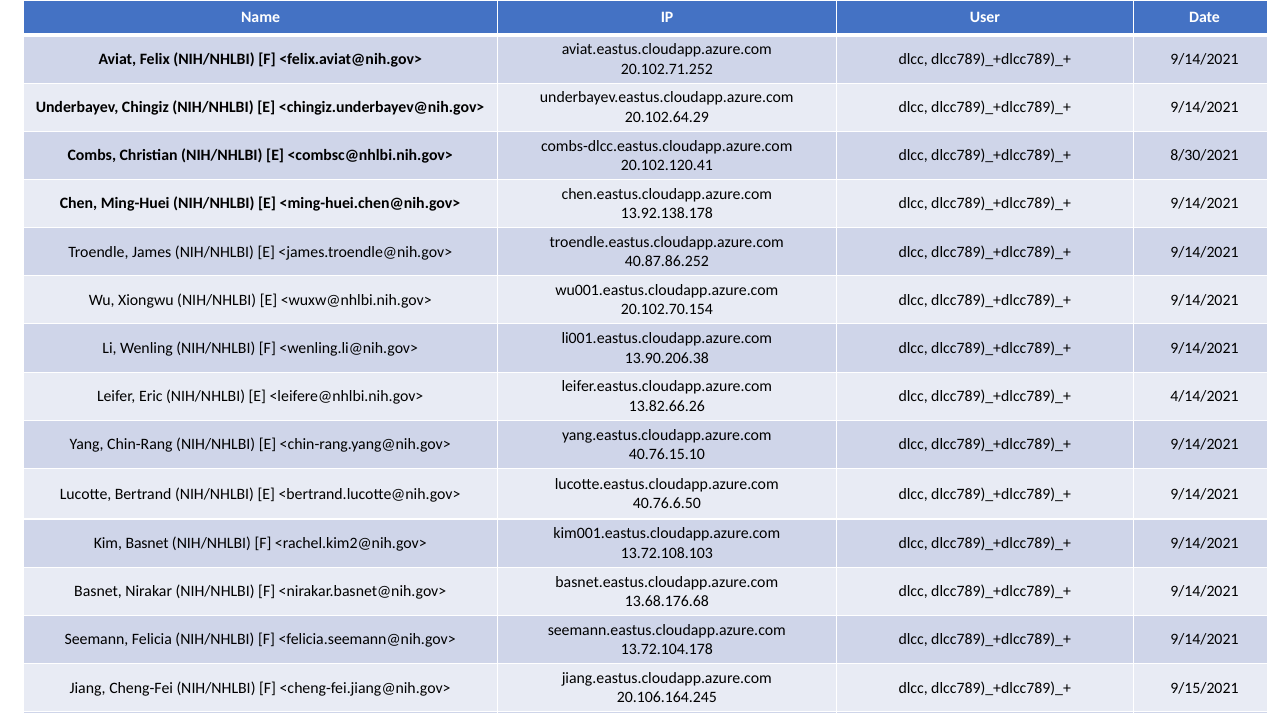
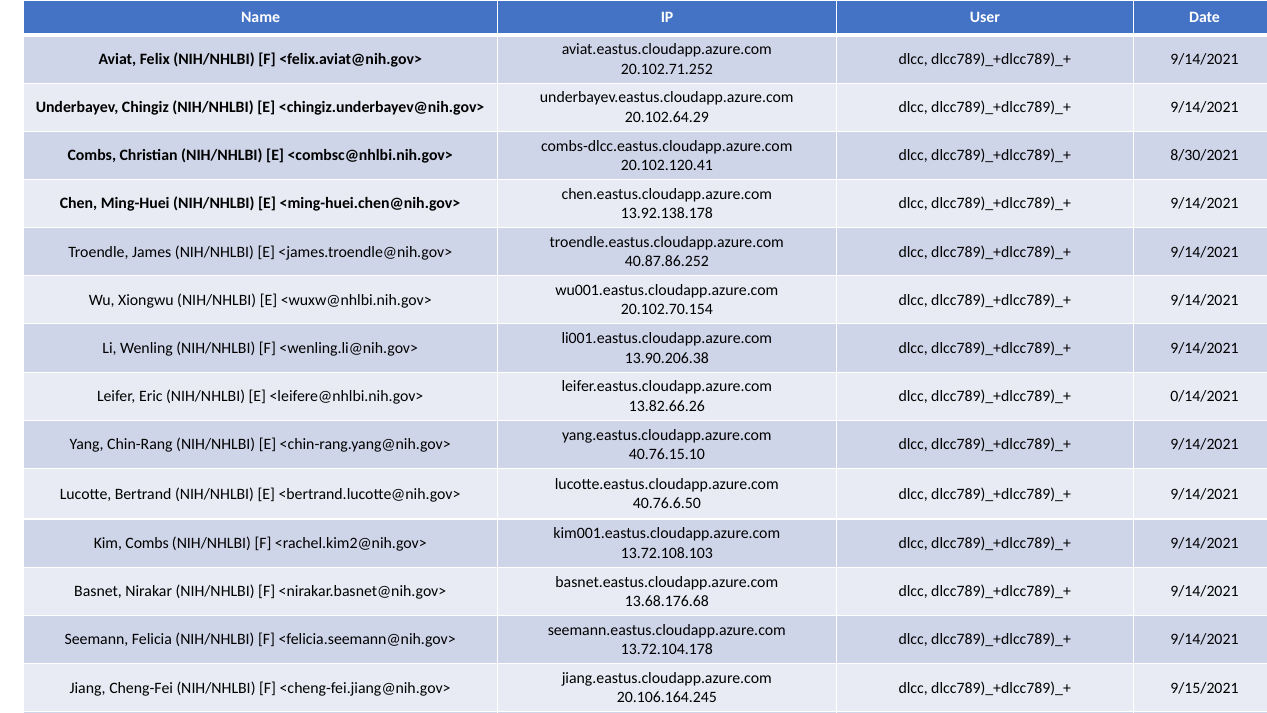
4/14/2021: 4/14/2021 -> 0/14/2021 (1204, 396)
Kim Basnet: Basnet -> Combs (147, 543)
